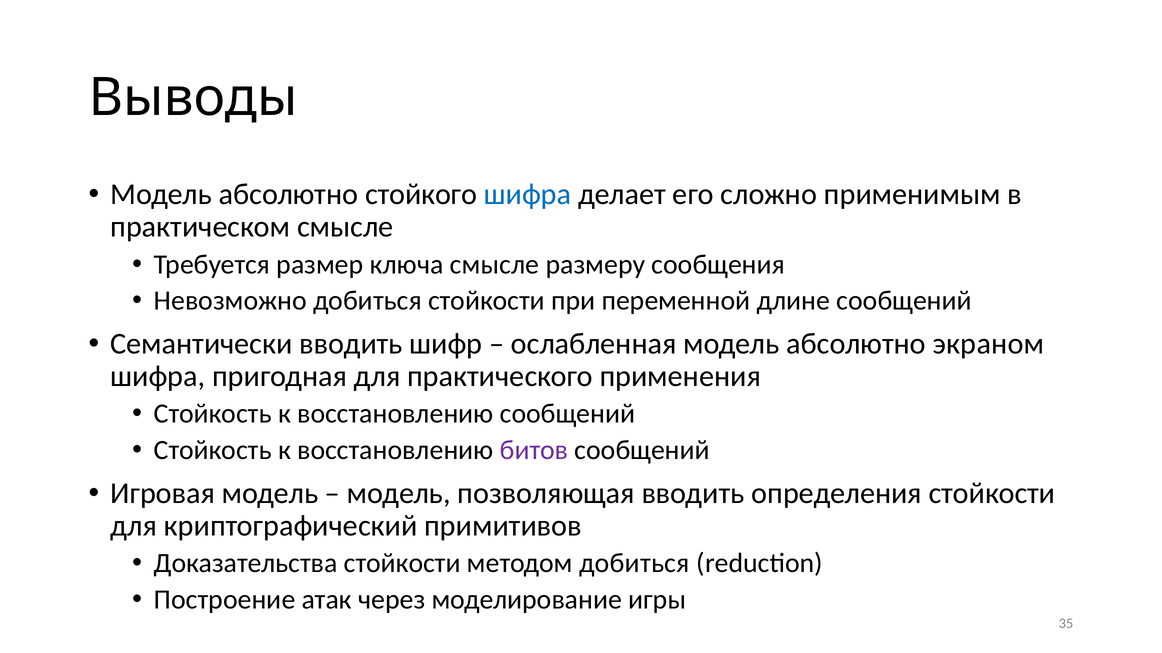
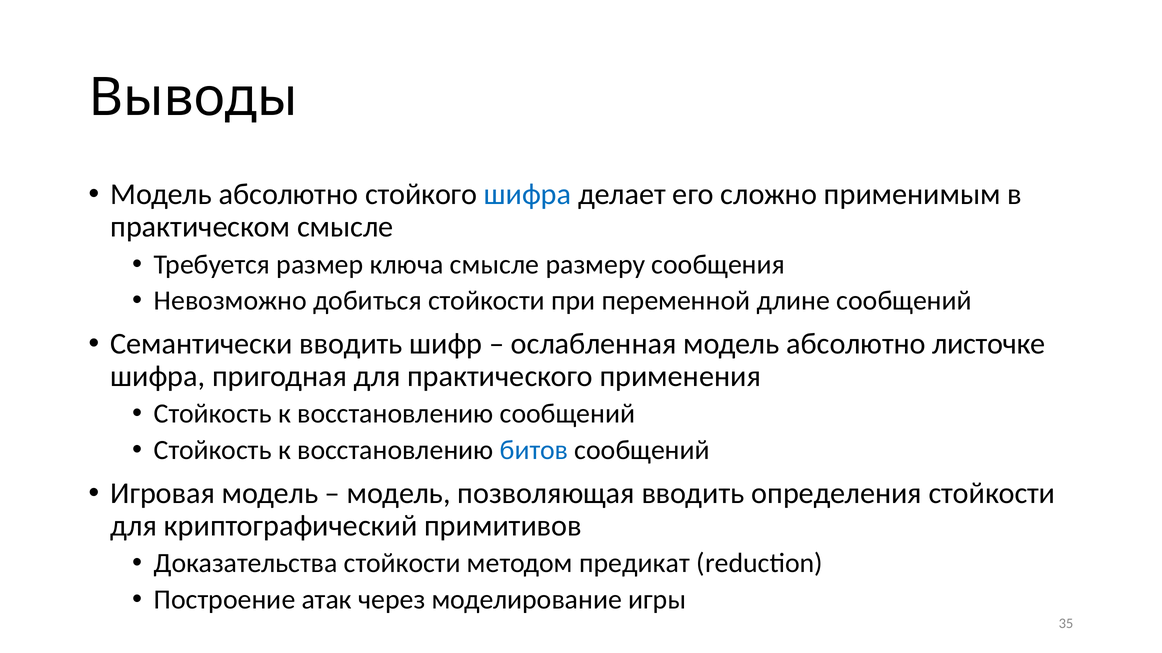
экраном: экраном -> листочке (989, 344)
битов colour: purple -> blue (534, 450)
методом добиться: добиться -> предикат (634, 564)
